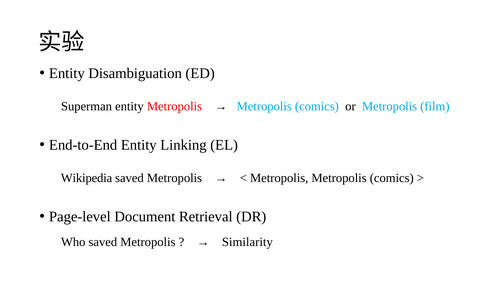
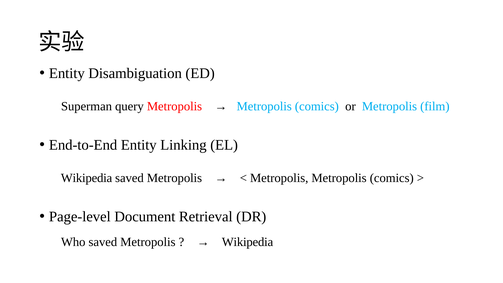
Superman entity: entity -> query (129, 106)
Similarity: Similarity -> Wikipedia (248, 242)
